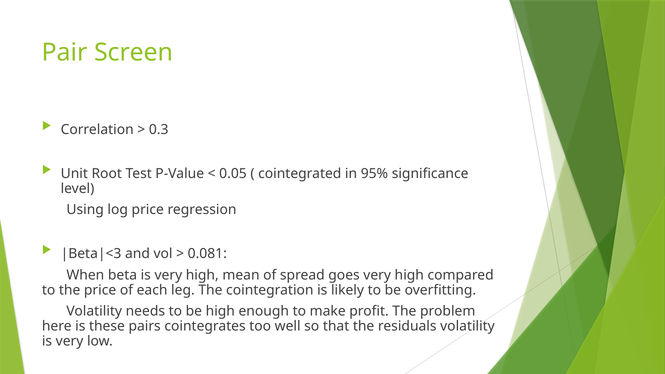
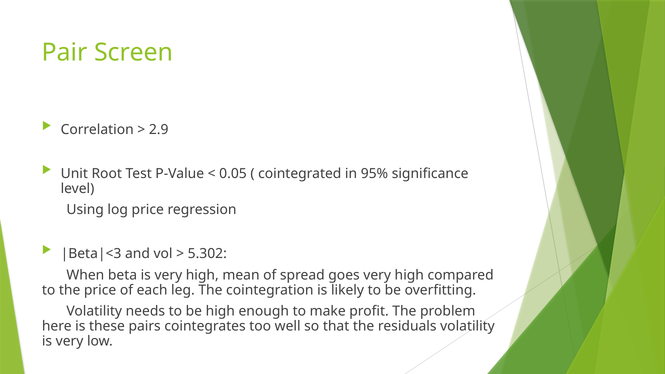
0.3: 0.3 -> 2.9 (159, 130)
0.081: 0.081 -> 5.302 (207, 254)
